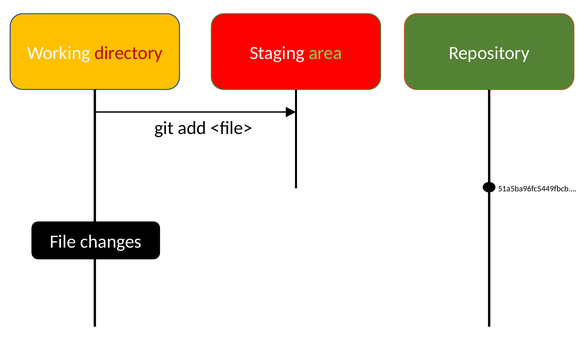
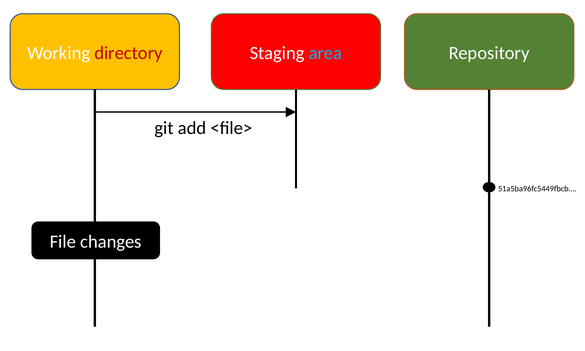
area colour: light green -> light blue (325, 53)
